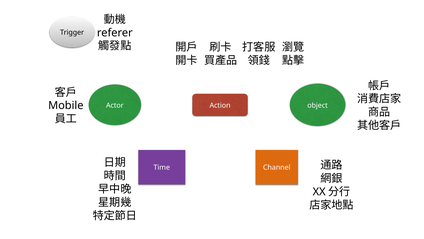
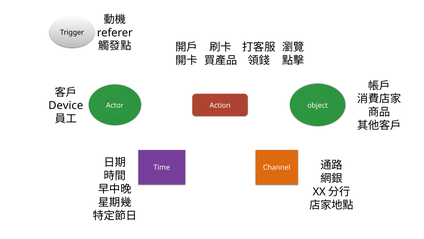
Mobile: Mobile -> Device (66, 105)
